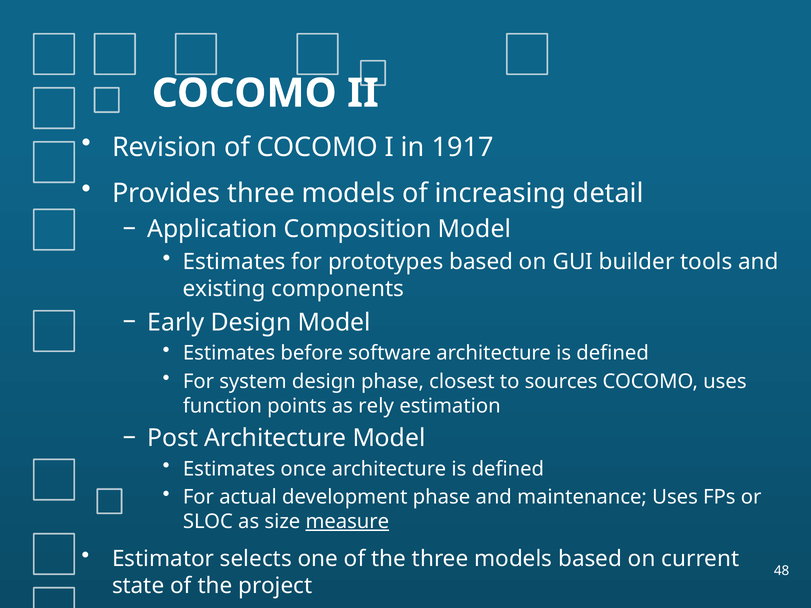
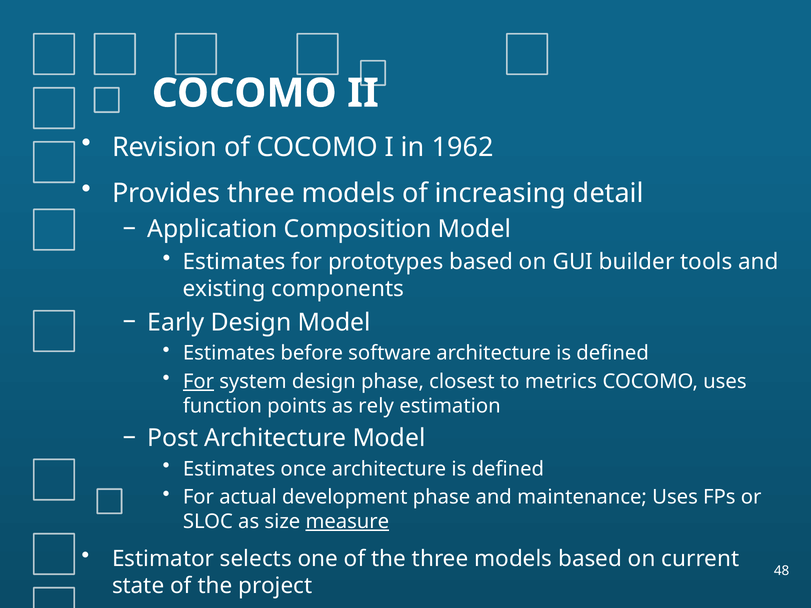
1917: 1917 -> 1962 (463, 147)
For underline: none -> present (198, 382)
sources: sources -> metrics (561, 382)
